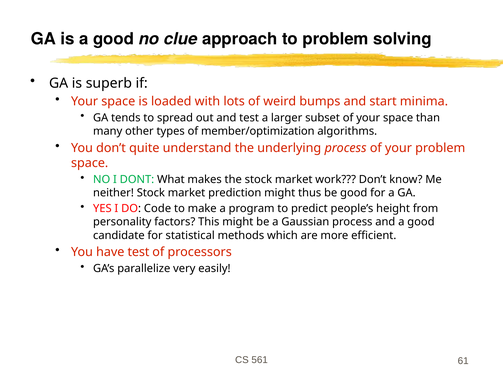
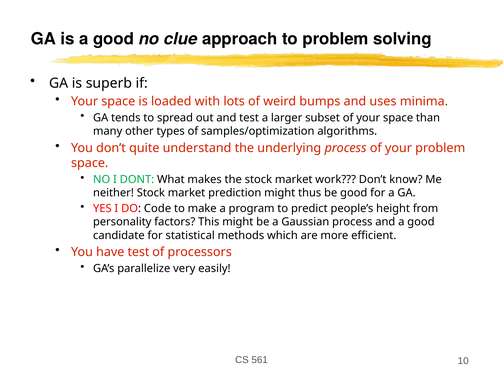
start: start -> uses (383, 101)
member/optimization: member/optimization -> samples/optimization (258, 131)
61: 61 -> 10 (463, 361)
